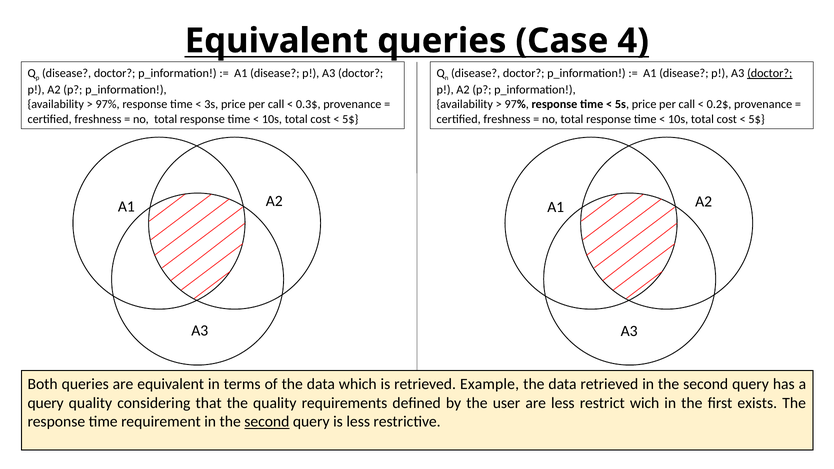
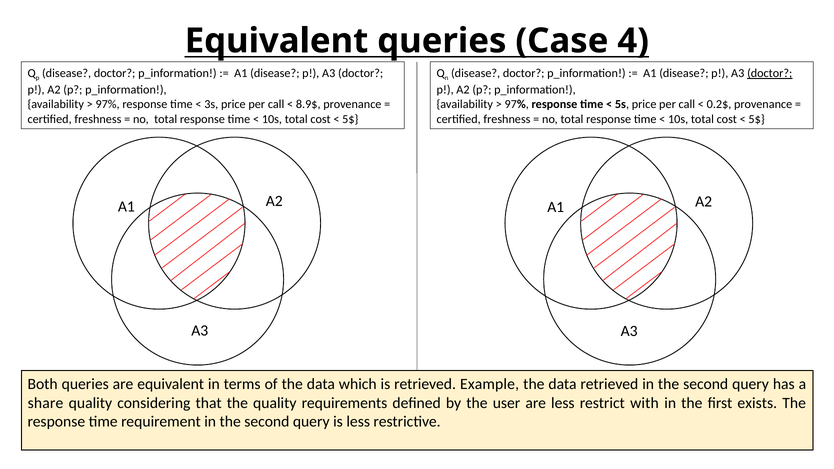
0.3$: 0.3$ -> 8.9$ (308, 104)
query: query -> share (45, 403)
wich: wich -> with (644, 403)
second underline: present -> none (267, 422)
